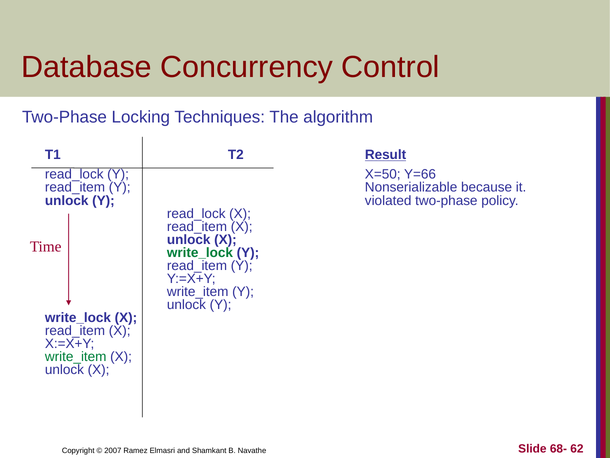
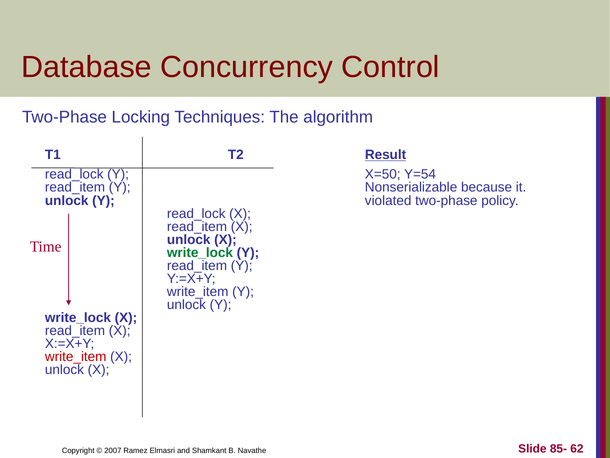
Y=66: Y=66 -> Y=54 (420, 174)
write_item colour: green -> red (76, 357)
68-: 68- -> 85- (558, 448)
